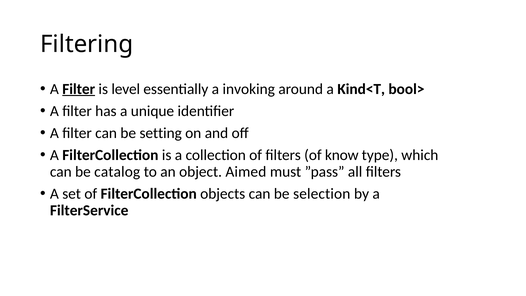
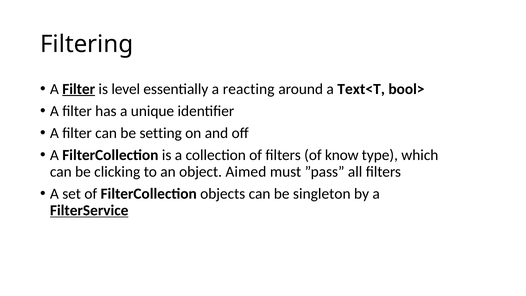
invoking: invoking -> reacting (249, 89)
Kind<T: Kind<T -> Text<T (361, 89)
catalog: catalog -> clicking (117, 172)
selection: selection -> singleton (322, 194)
FilterService underline: none -> present (89, 210)
